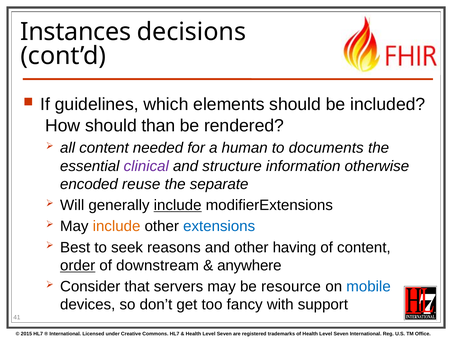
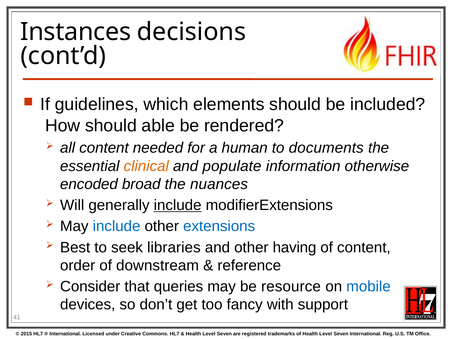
than: than -> able (158, 126)
clinical colour: purple -> orange (146, 166)
structure: structure -> populate (232, 166)
reuse: reuse -> broad (141, 184)
separate: separate -> nuances (219, 184)
include colour: orange -> blue (117, 226)
reasons: reasons -> libraries (174, 247)
order underline: present -> none (78, 265)
anywhere: anywhere -> reference (249, 265)
servers: servers -> queries (178, 287)
